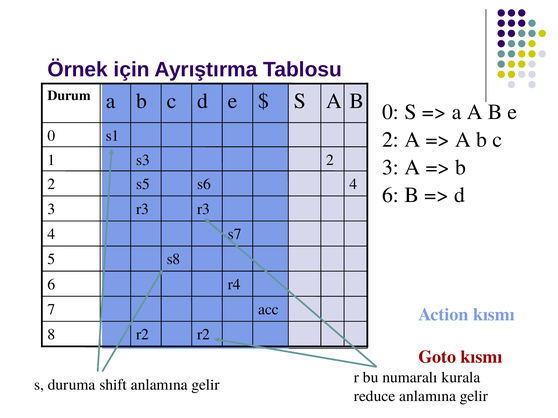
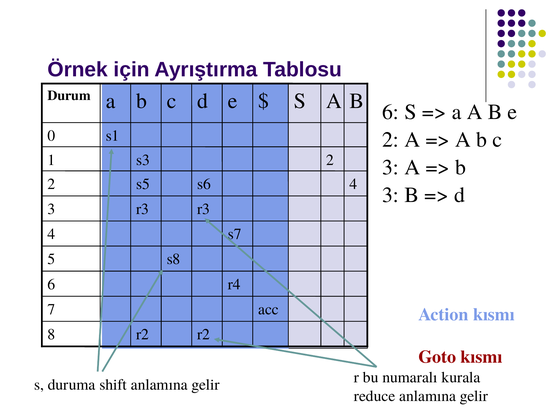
0: 0 -> 6 (391, 112)
6: 6 -> 3 (391, 195)
